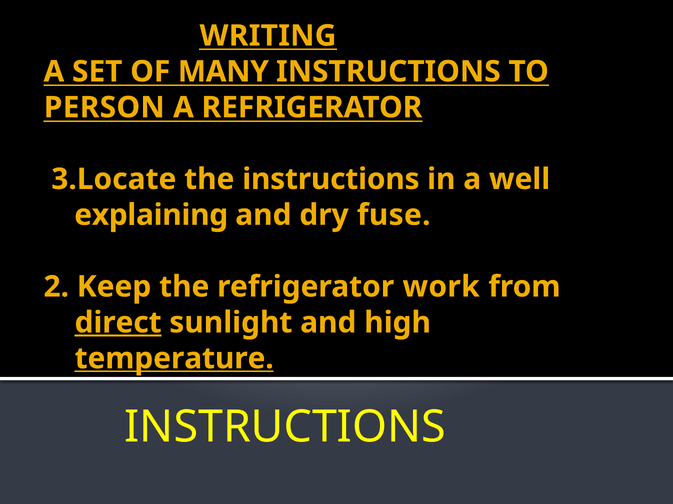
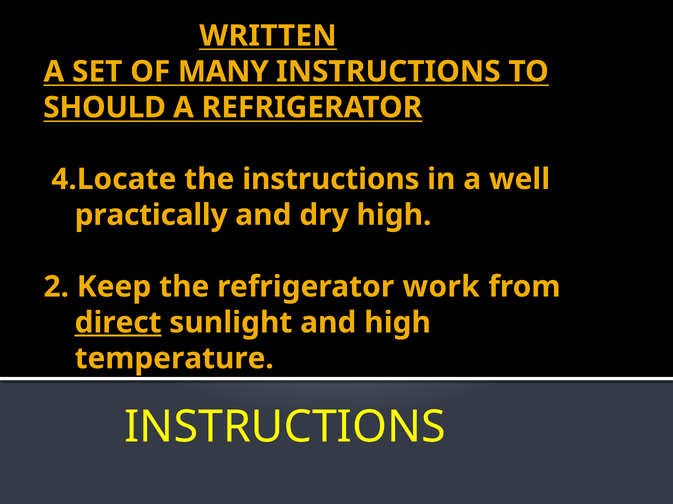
WRITING: WRITING -> WRITTEN (268, 36)
PERSON: PERSON -> SHOULD (105, 108)
3.Locate: 3.Locate -> 4.Locate (114, 179)
explaining: explaining -> practically (151, 215)
dry fuse: fuse -> high (394, 215)
temperature underline: present -> none (174, 359)
